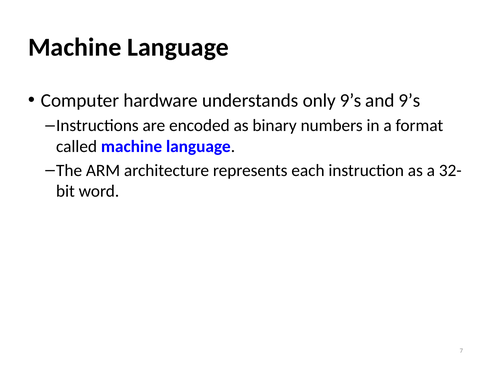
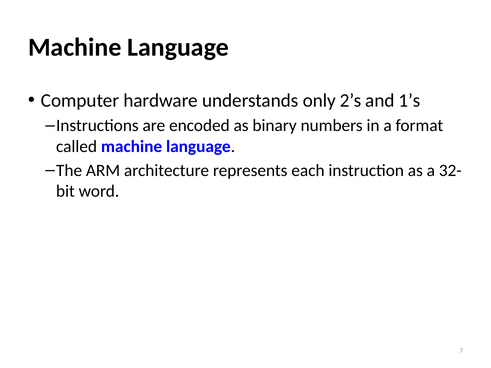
only 9’s: 9’s -> 2’s (351, 101)
and 9’s: 9’s -> 1’s (409, 101)
